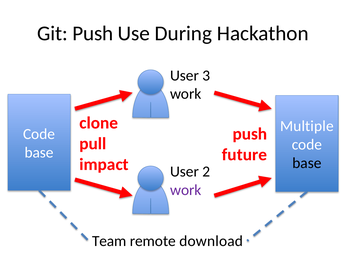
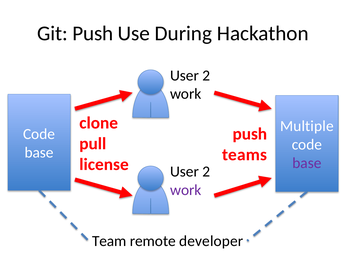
3: 3 -> 2 (206, 76)
future: future -> teams (244, 155)
base colour: black -> purple (307, 163)
impact: impact -> license (104, 165)
download: download -> developer (211, 242)
